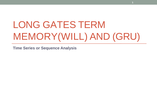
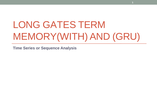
MEMORY(WILL: MEMORY(WILL -> MEMORY(WITH (50, 37)
